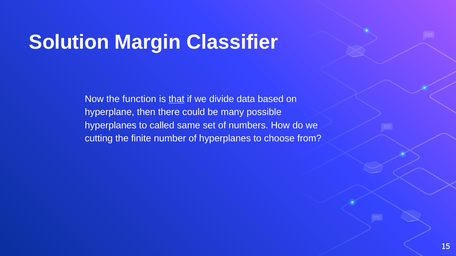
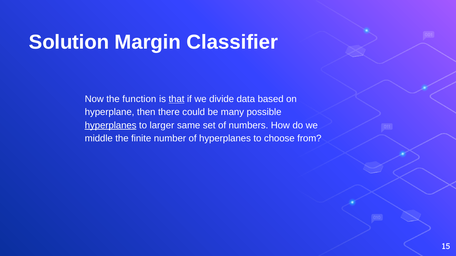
hyperplanes underline: none -> present (111, 125)
called: called -> larger (162, 125)
cutting: cutting -> middle (99, 139)
